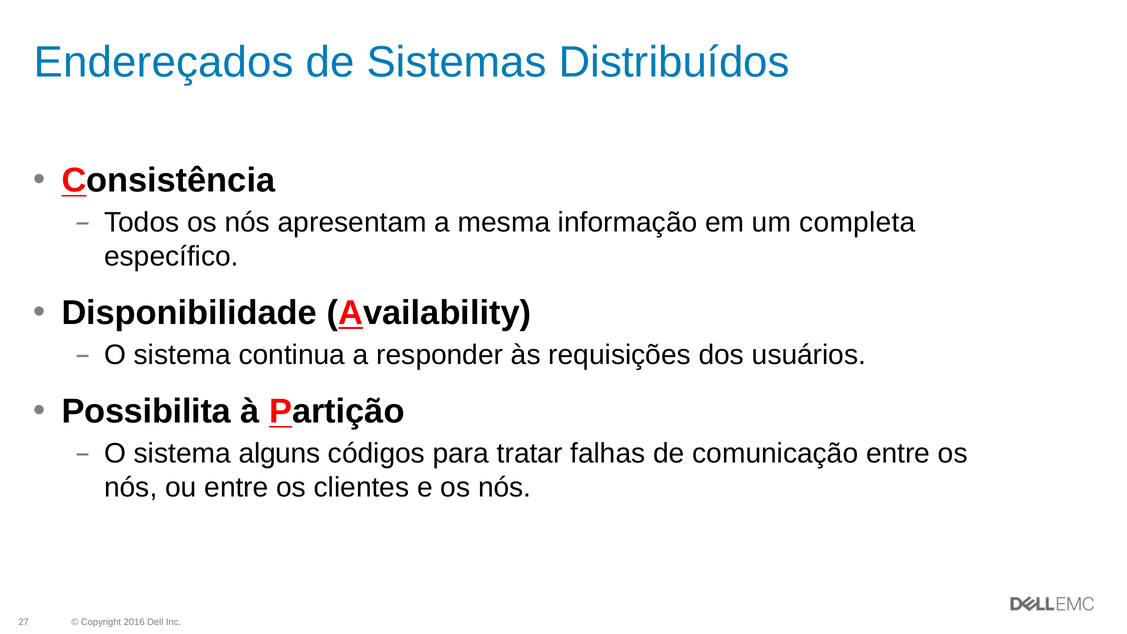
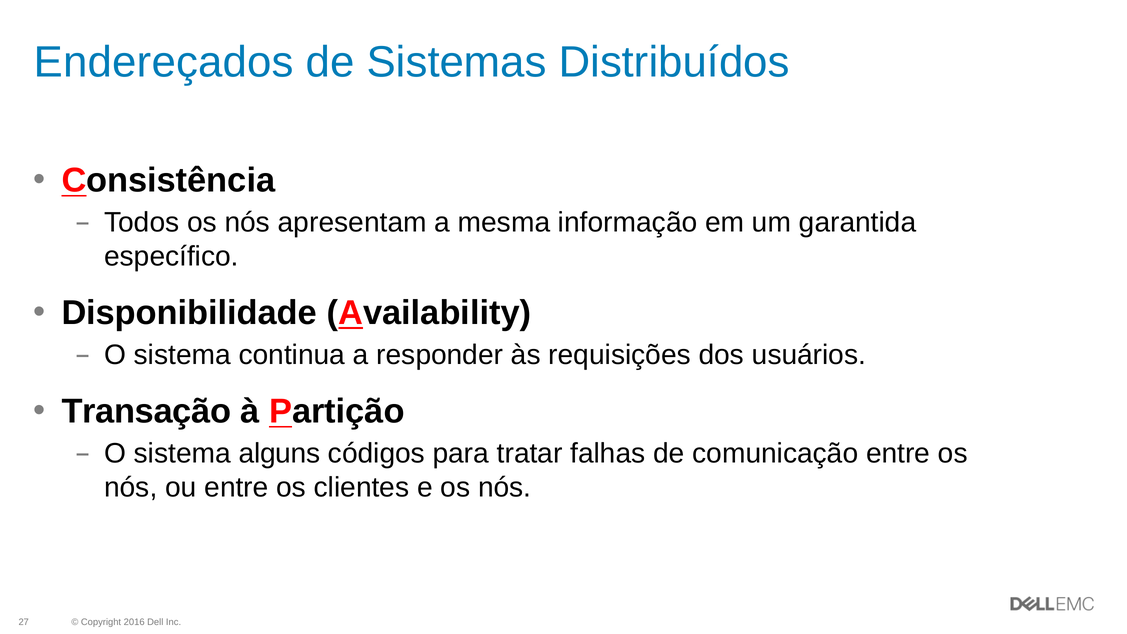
completa: completa -> garantida (858, 222)
Possibilita: Possibilita -> Transação (146, 412)
